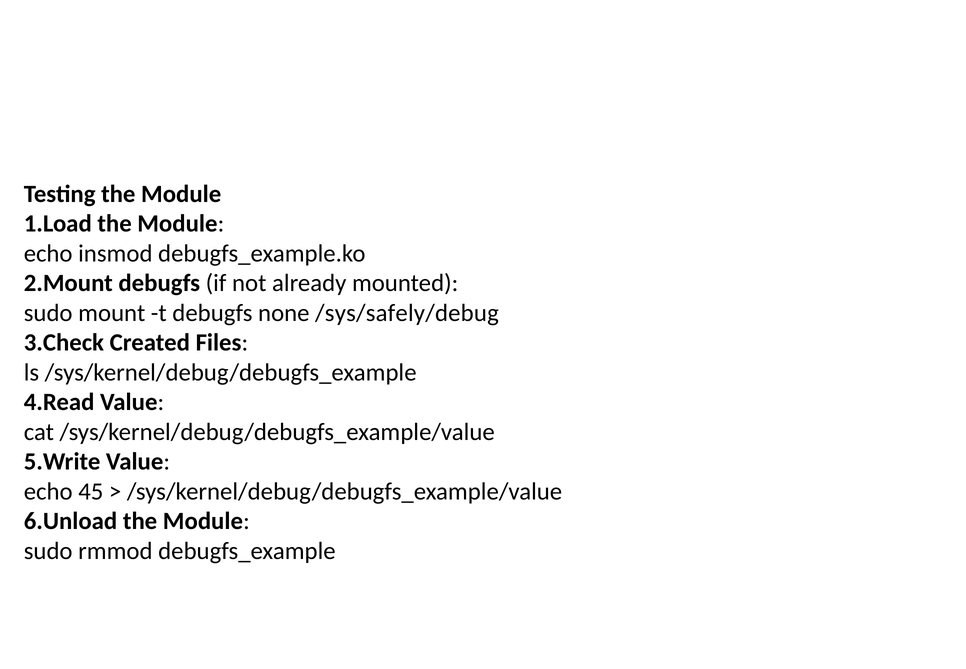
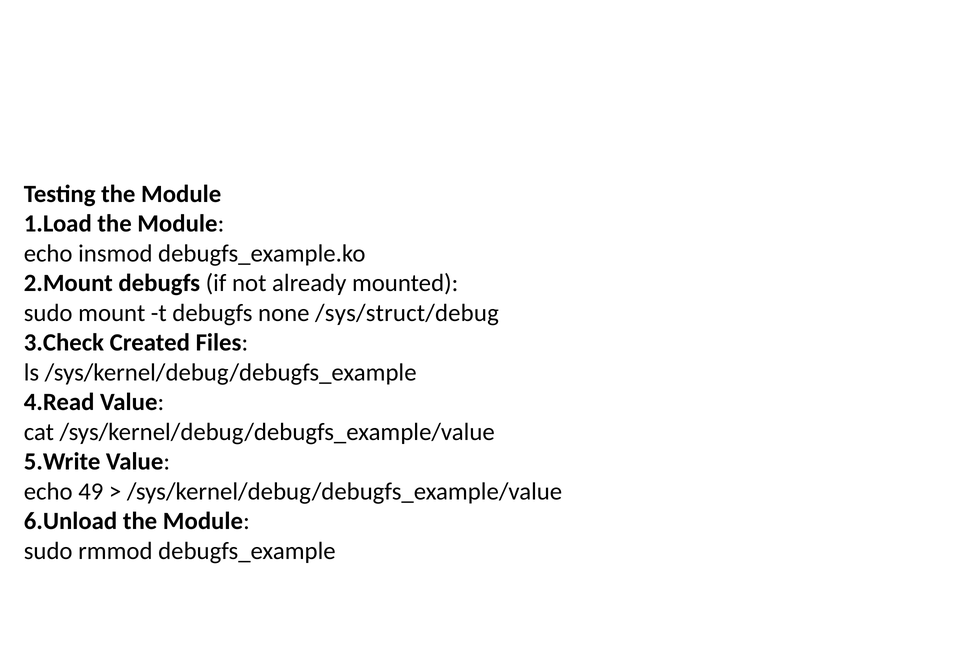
/sys/safely/debug: /sys/safely/debug -> /sys/struct/debug (407, 313)
45: 45 -> 49 (91, 491)
